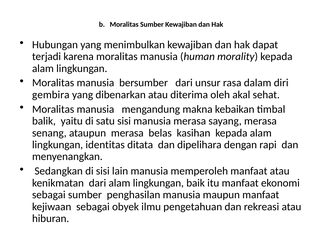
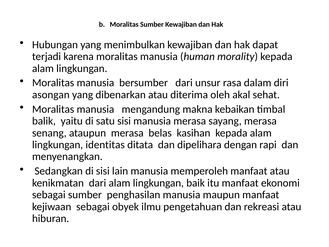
gembira: gembira -> asongan (51, 95)
